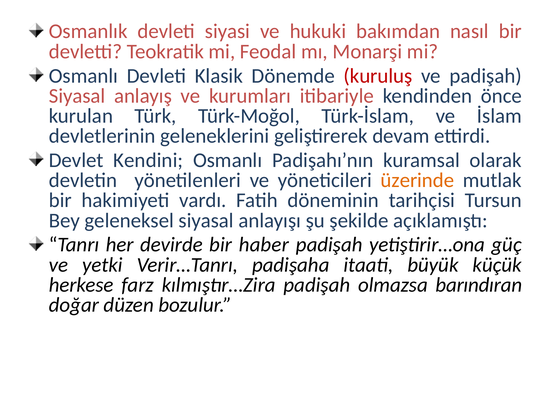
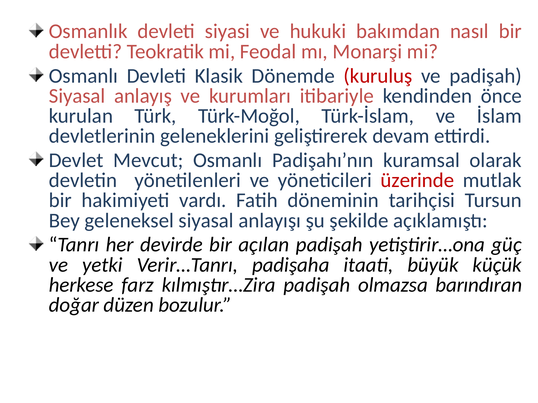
Kendini: Kendini -> Mevcut (148, 160)
üzerinde colour: orange -> red (417, 181)
haber: haber -> açılan (264, 245)
